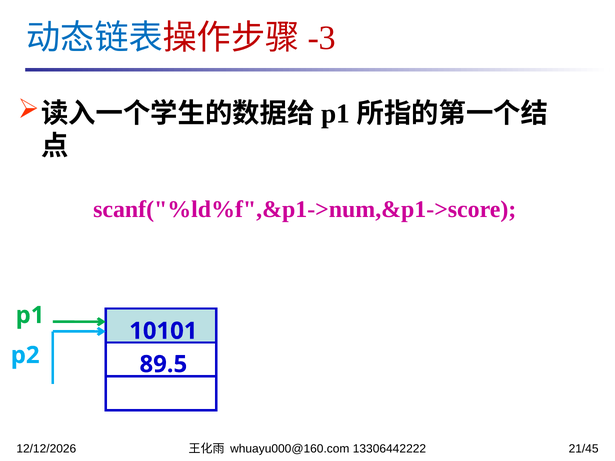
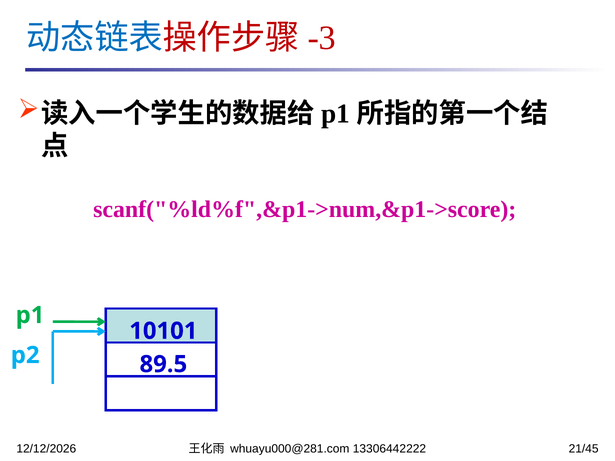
whuayu000@160.com: whuayu000@160.com -> whuayu000@281.com (290, 449)
